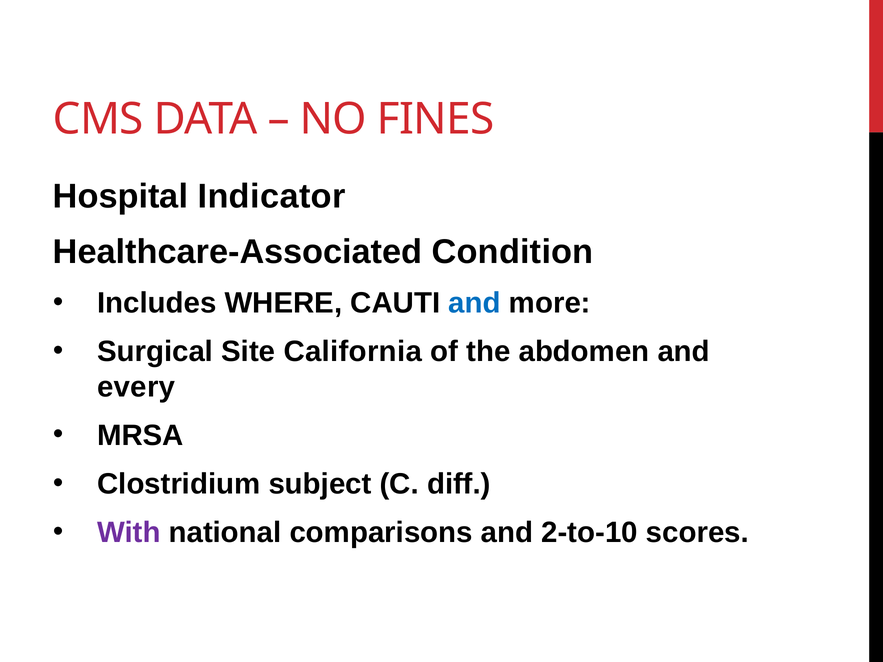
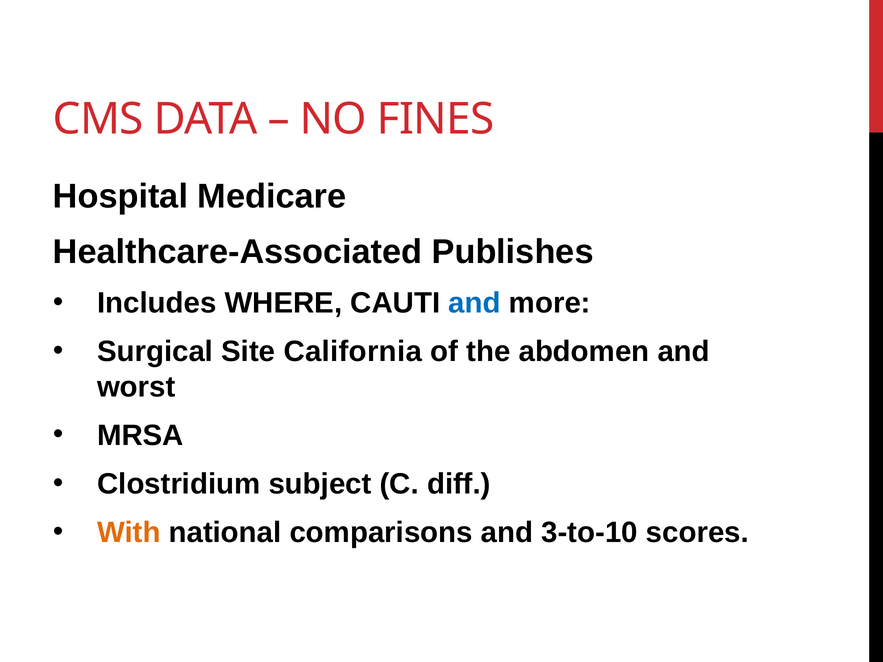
Indicator: Indicator -> Medicare (272, 197)
Condition: Condition -> Publishes (513, 252)
every: every -> worst (136, 387)
With colour: purple -> orange (129, 533)
2-to-10: 2-to-10 -> 3-to-10 (590, 533)
